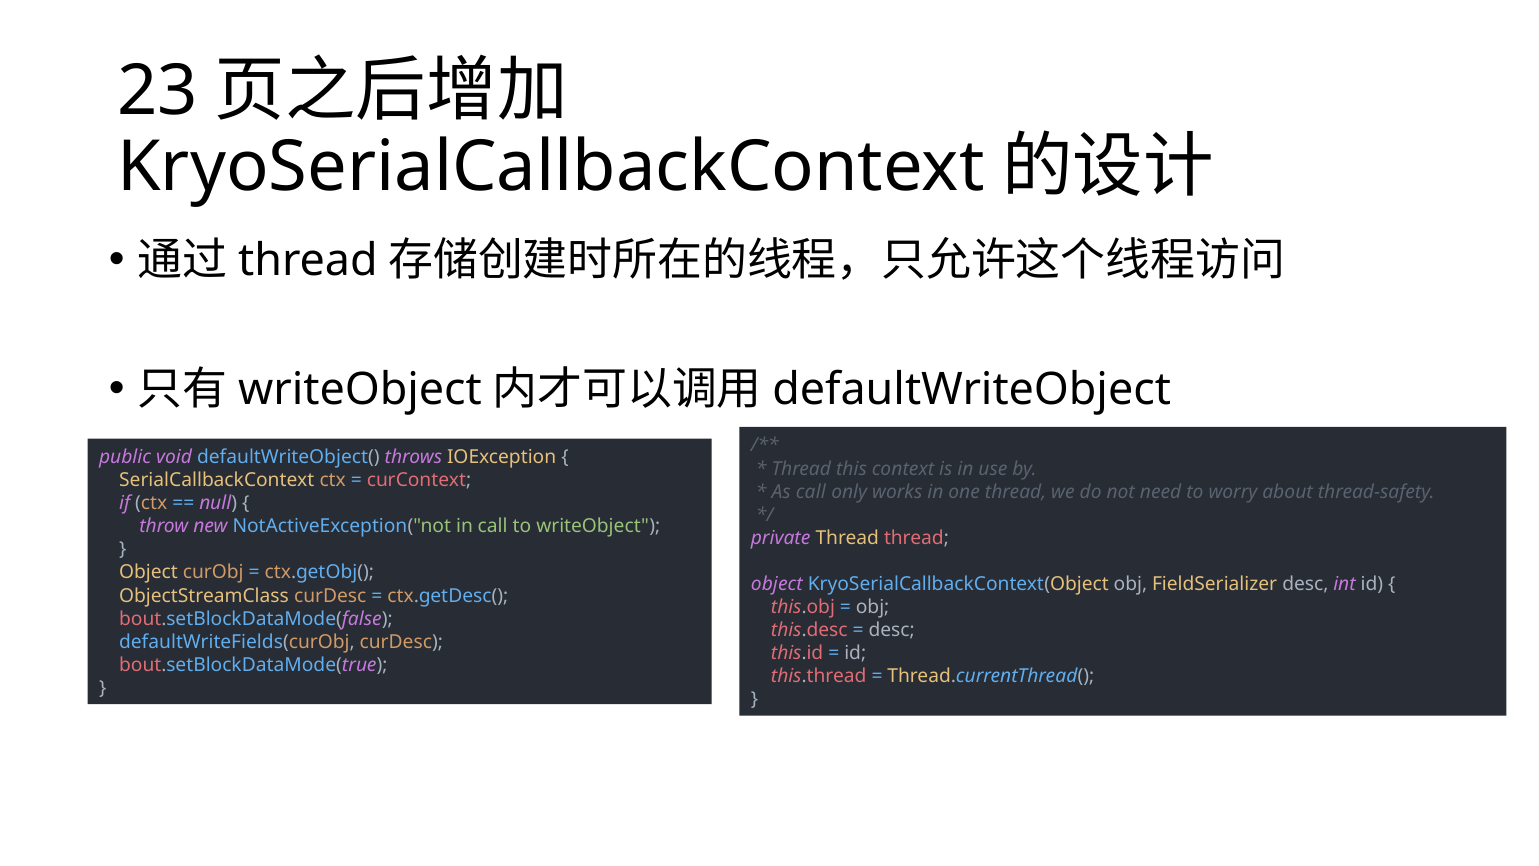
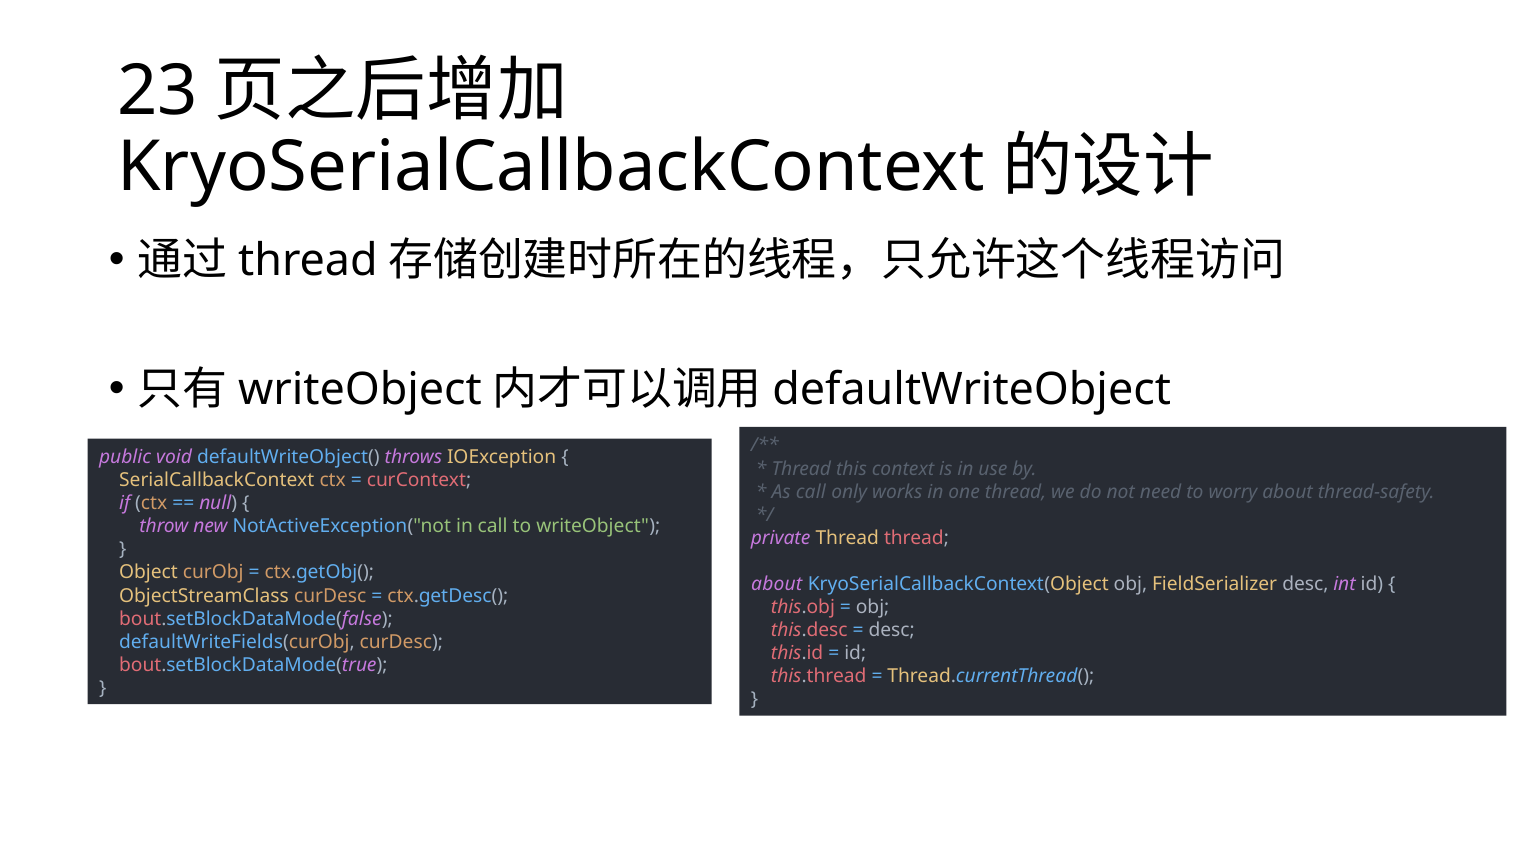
object: object -> about (777, 584)
